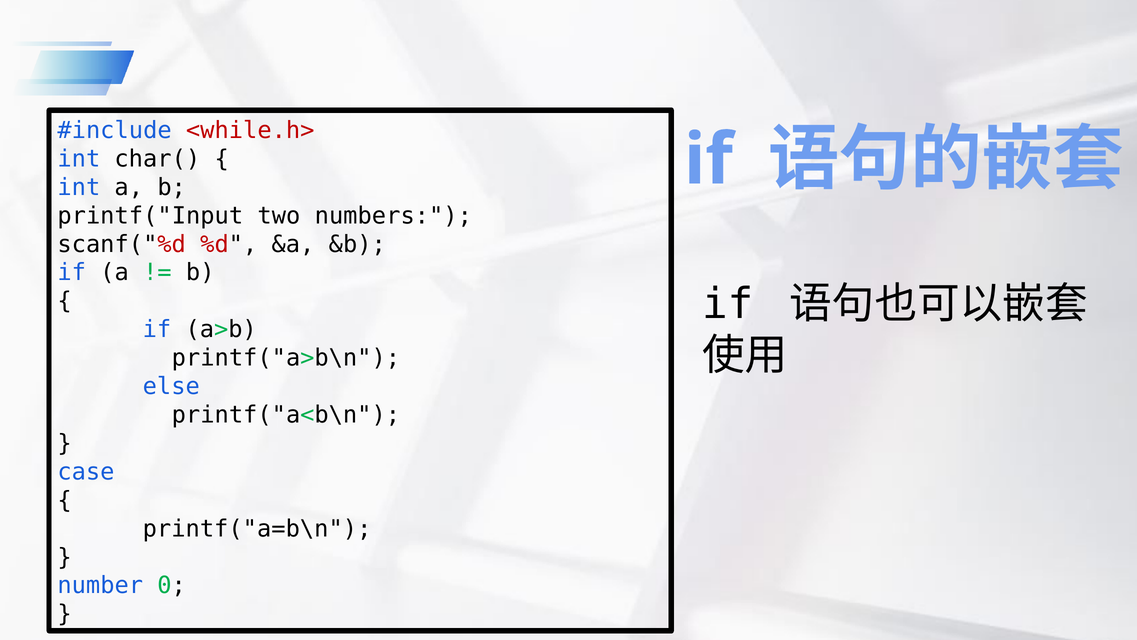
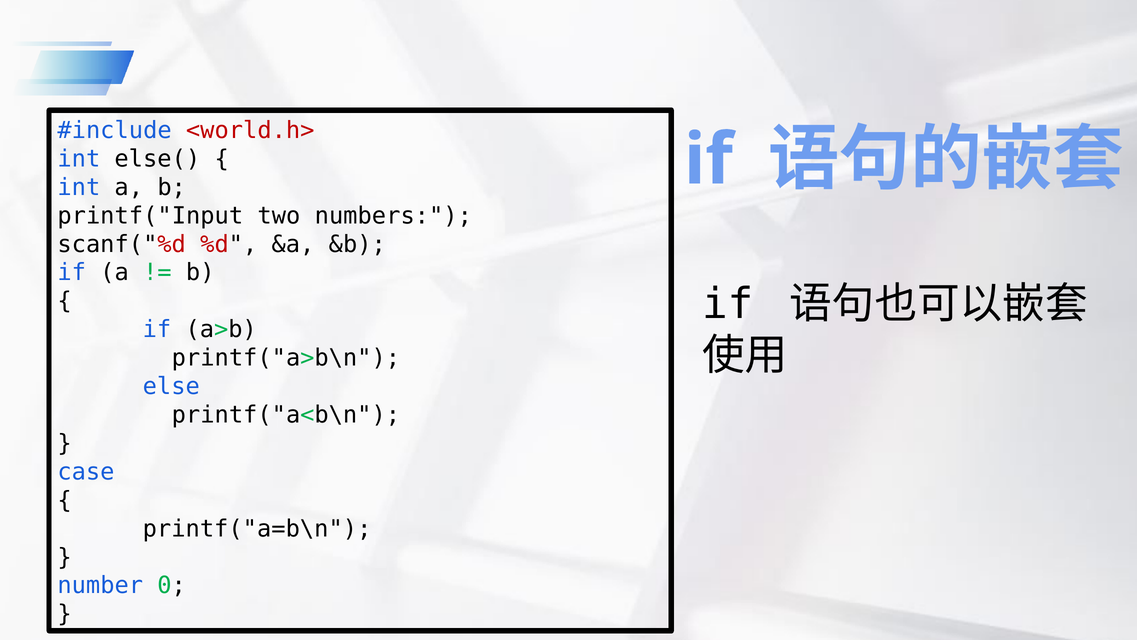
<while.h>: <while.h> -> <world.h> (250, 130)
char(: char( -> else( (157, 159)
